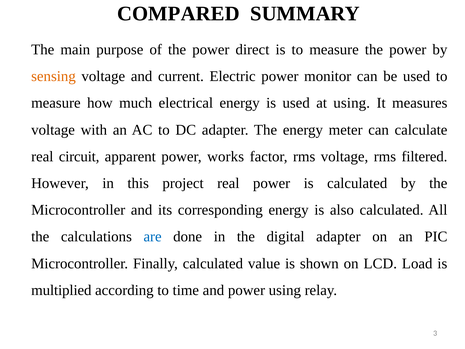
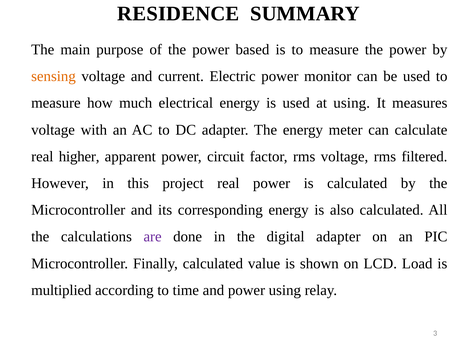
COMPARED: COMPARED -> RESIDENCE (178, 14)
direct: direct -> based (252, 50)
circuit: circuit -> higher (79, 156)
works: works -> circuit (226, 156)
are colour: blue -> purple (153, 237)
